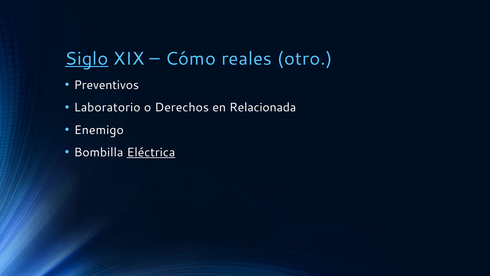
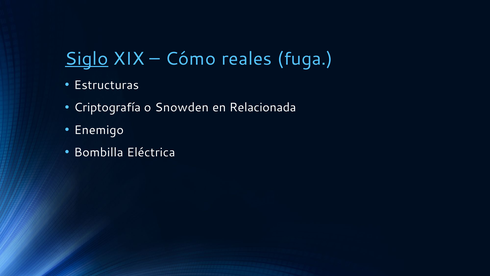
otro: otro -> fuga (305, 59)
Preventivos: Preventivos -> Estructuras (106, 85)
Laboratorio: Laboratorio -> Criptografía (107, 107)
Derechos: Derechos -> Snowden (182, 107)
Eléctrica underline: present -> none (151, 152)
